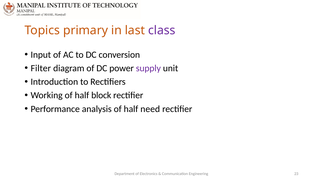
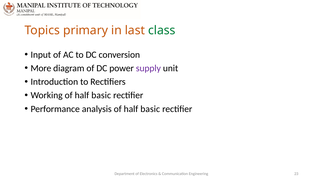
class colour: purple -> green (162, 30)
Filter: Filter -> More (41, 68)
Working of half block: block -> basic (101, 95)
analysis of half need: need -> basic (150, 109)
